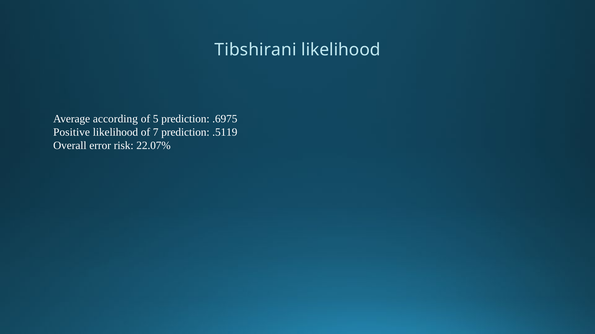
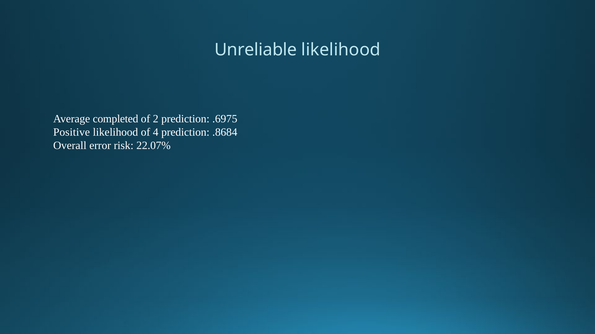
Tibshirani: Tibshirani -> Unreliable (256, 50)
according: according -> completed (116, 119)
5: 5 -> 2 (156, 119)
7: 7 -> 4 (156, 133)
.5119: .5119 -> .8684 (225, 133)
